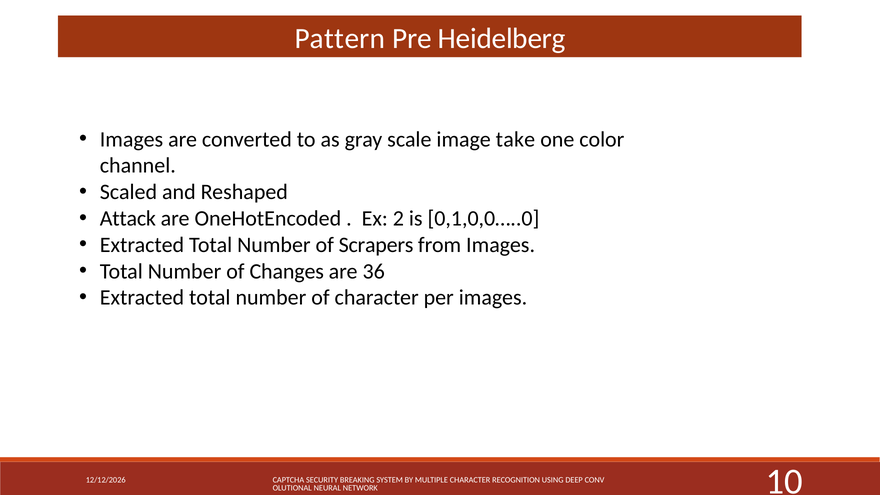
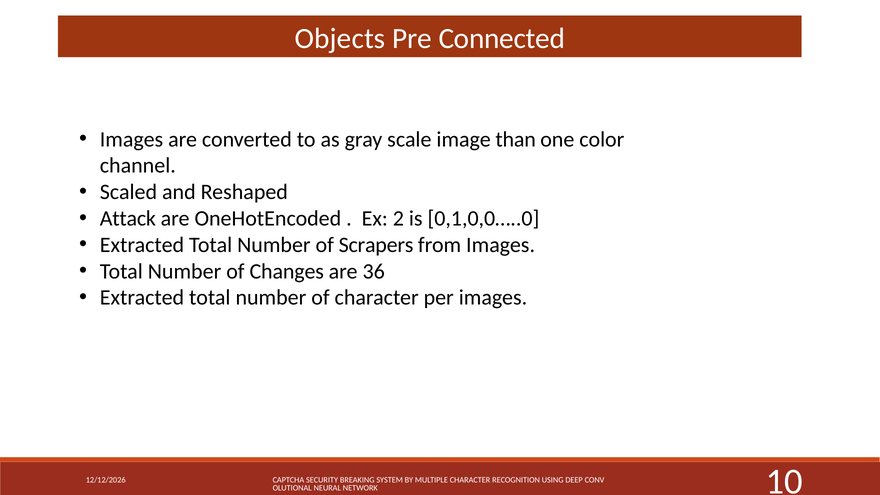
Pattern: Pattern -> Objects (340, 38)
Heidelberg: Heidelberg -> Connected (502, 38)
take: take -> than (516, 139)
